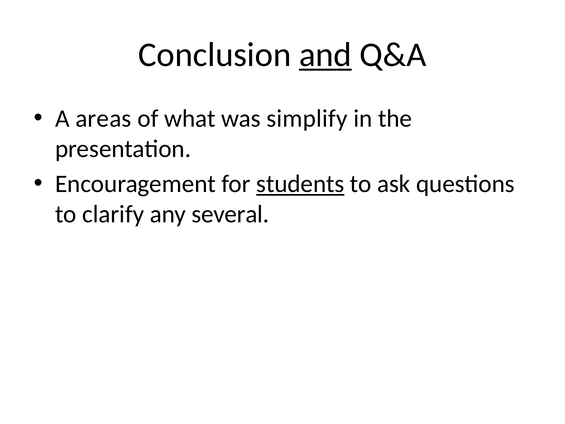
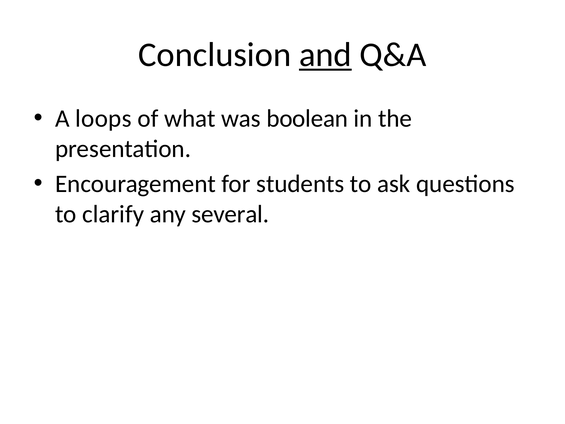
areas: areas -> loops (103, 119)
simplify: simplify -> boolean (307, 119)
students underline: present -> none (300, 184)
